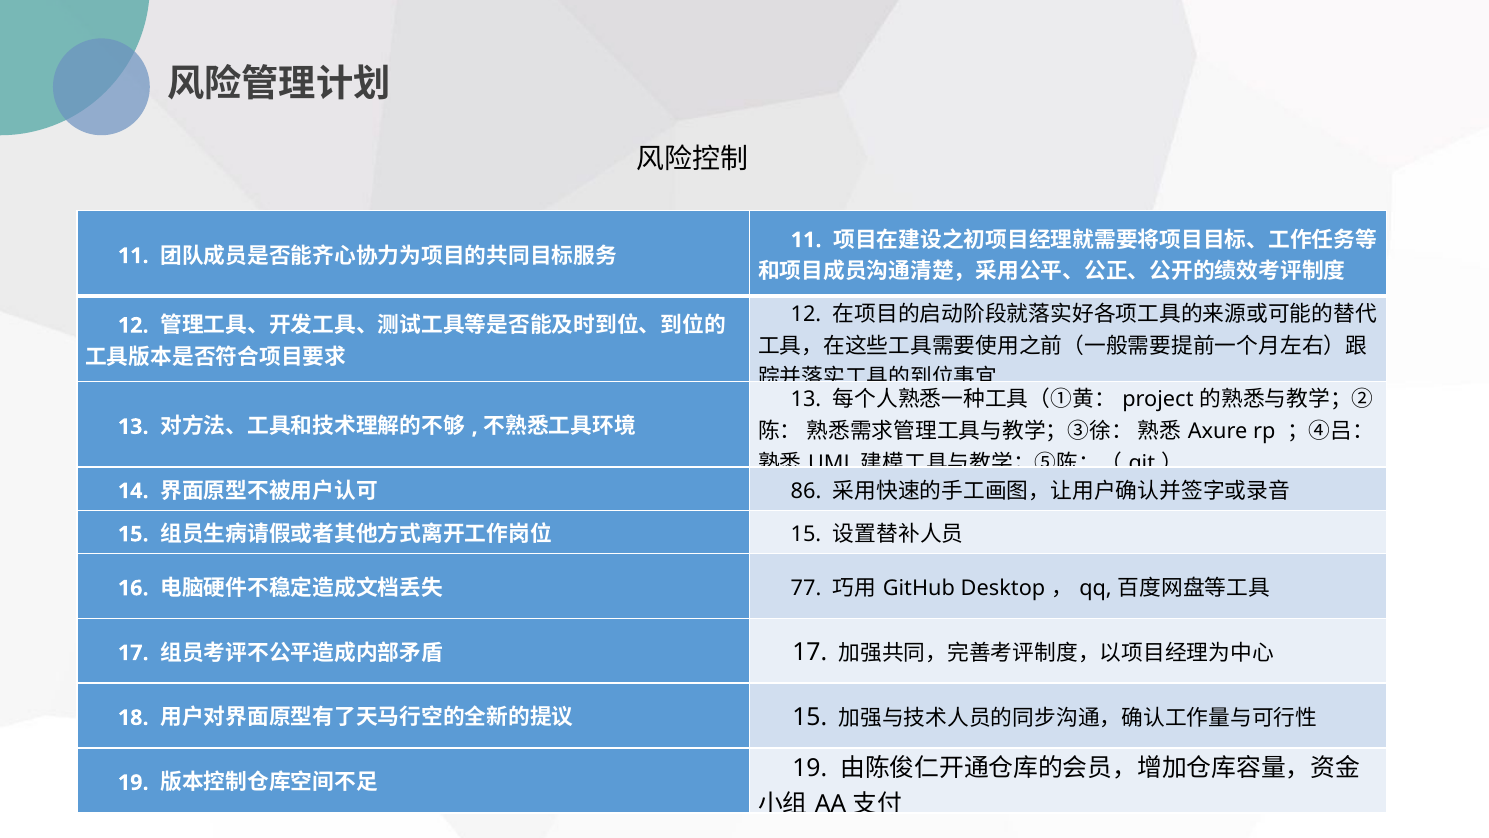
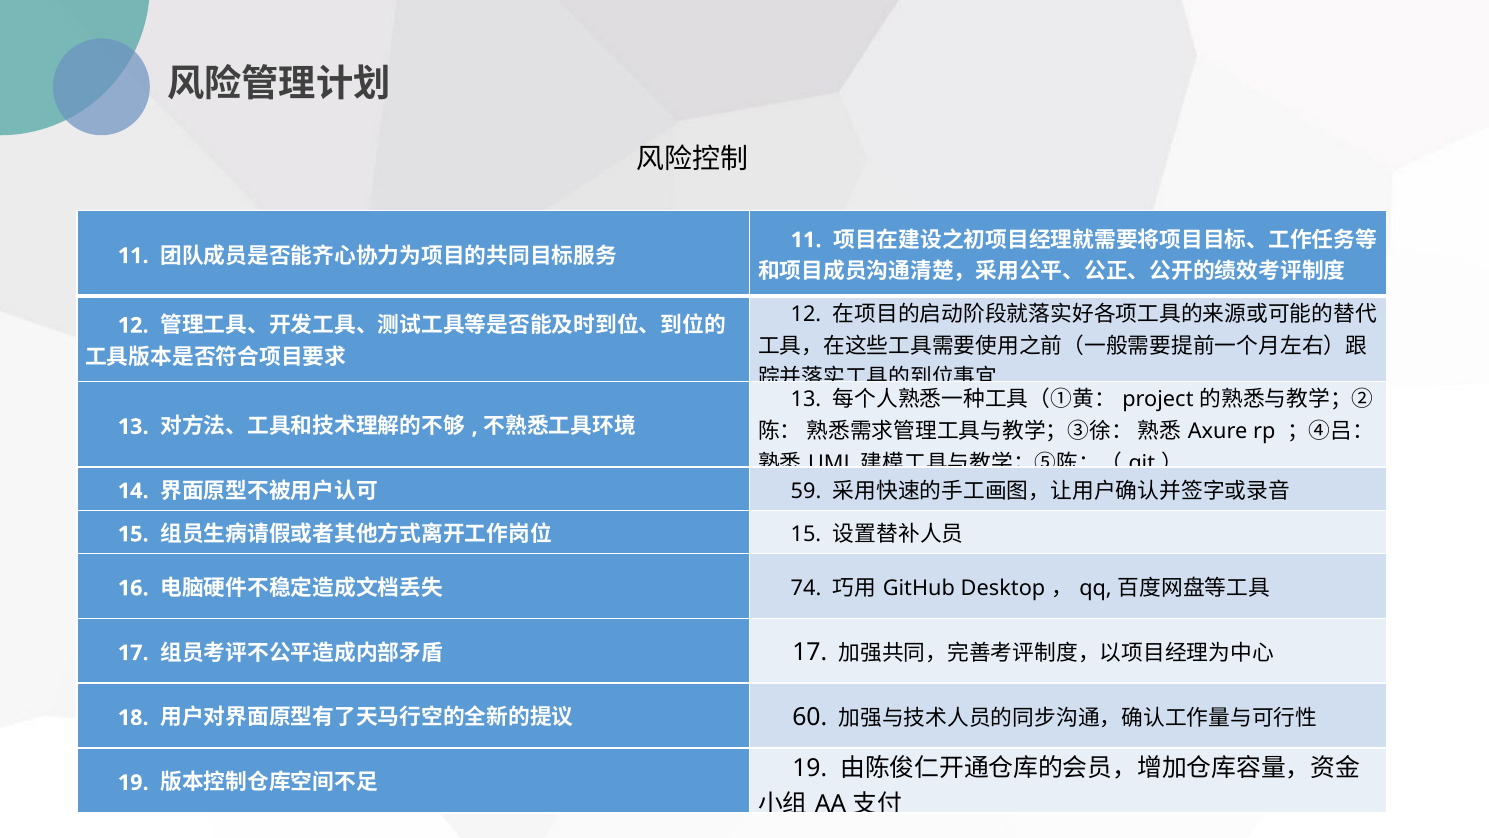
86: 86 -> 59 (806, 491)
77: 77 -> 74 (806, 588)
15: 15 -> 60 (810, 716)
